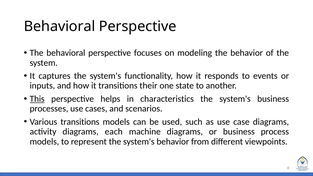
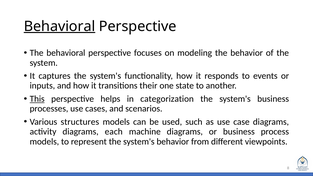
Behavioral underline: none -> present (60, 26)
characteristics: characteristics -> categorization (167, 99)
Various transitions: transitions -> structures (80, 122)
